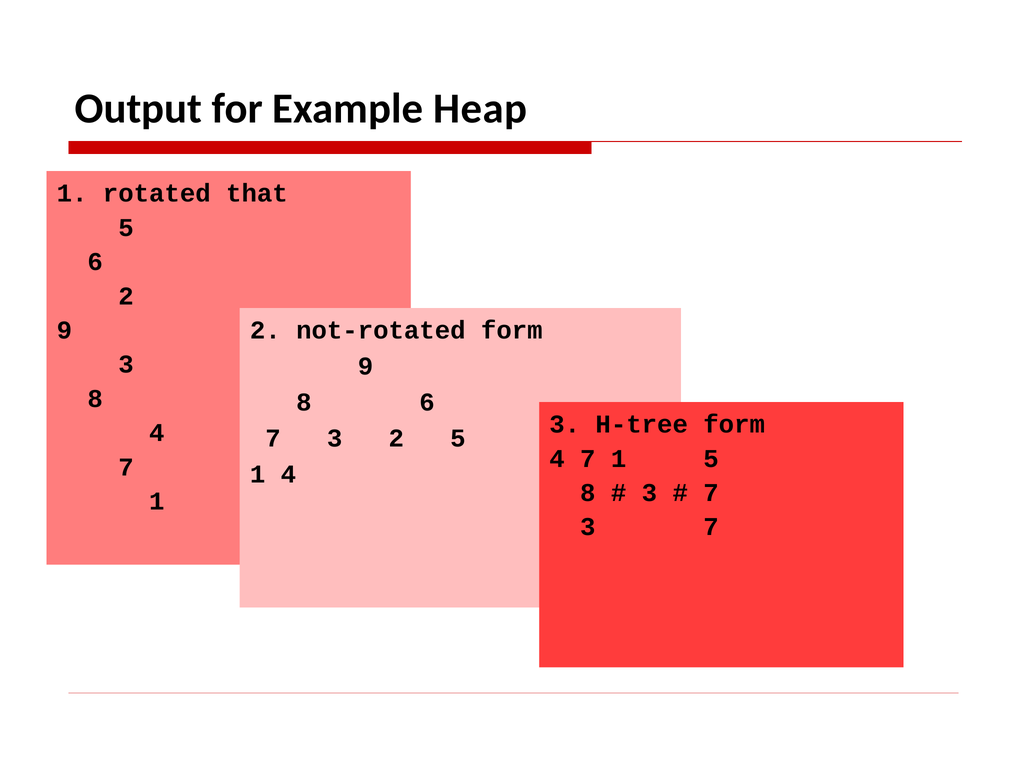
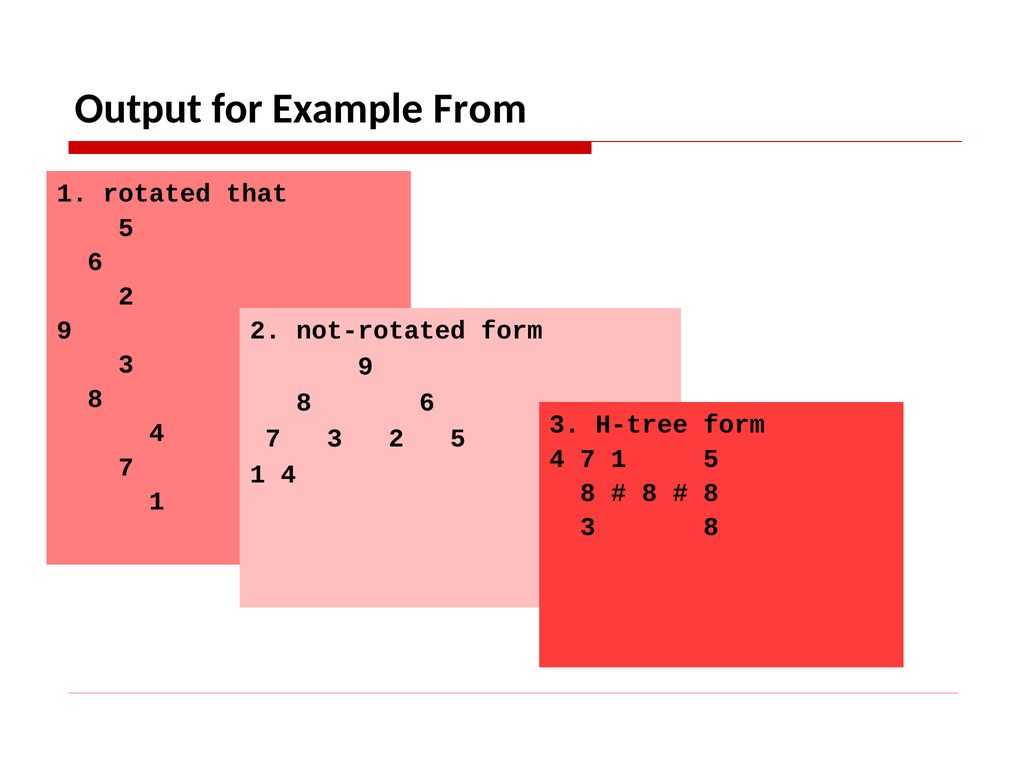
Heap: Heap -> From (480, 109)
3: 3 -> 8 (649, 493)
7: 7 -> 8 (711, 493)
7: 7 -> 8 (711, 527)
